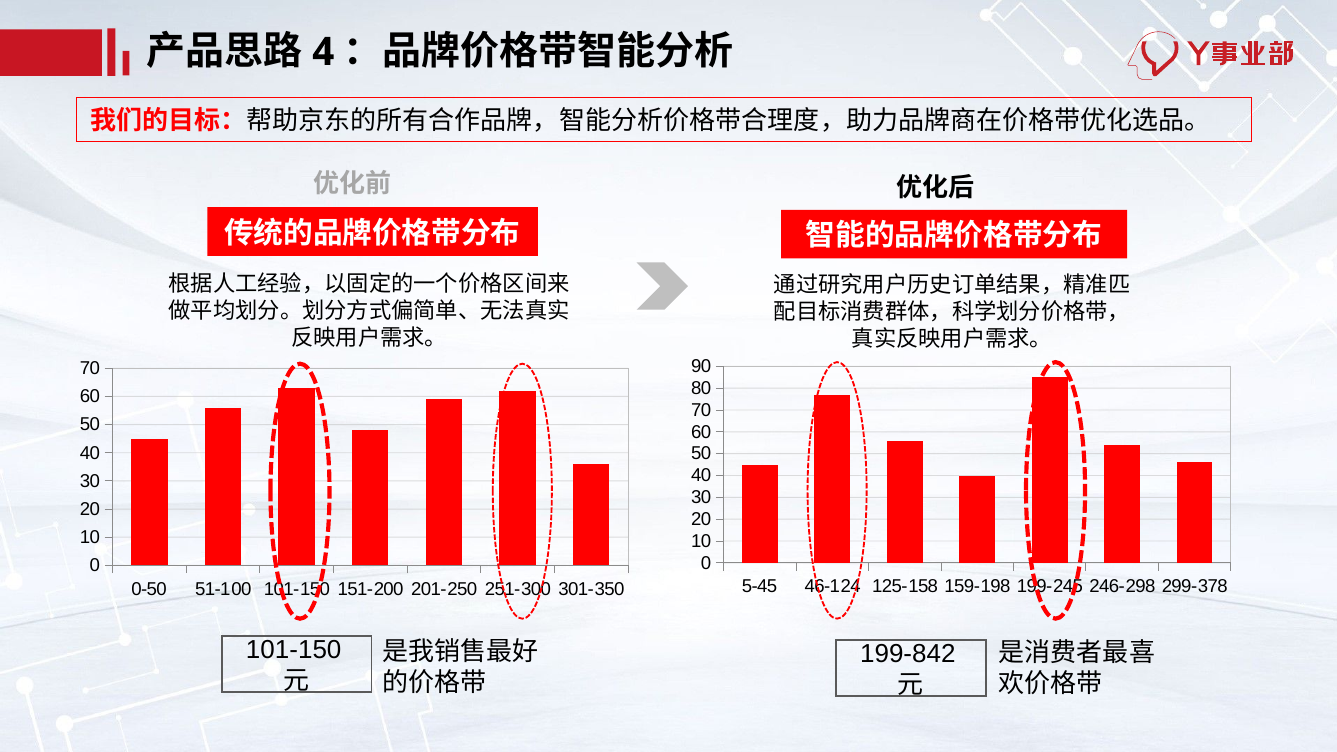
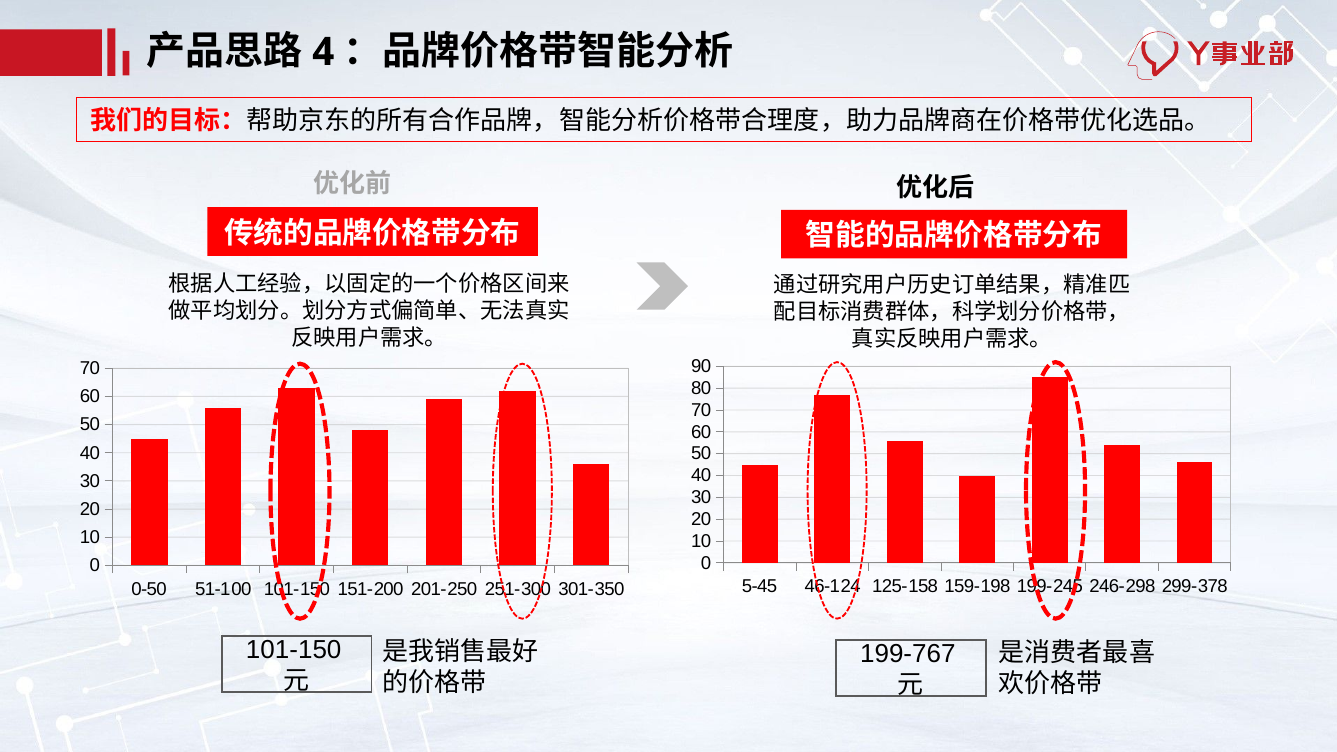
199-842: 199-842 -> 199-767 (908, 654)
